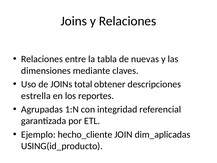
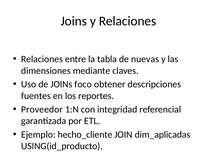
total: total -> foco (83, 84)
estrella: estrella -> fuentes (36, 96)
Agrupadas: Agrupadas -> Proveedor (42, 109)
